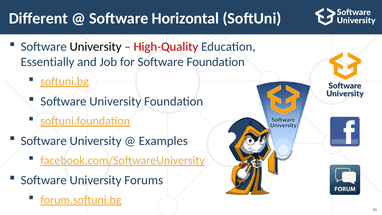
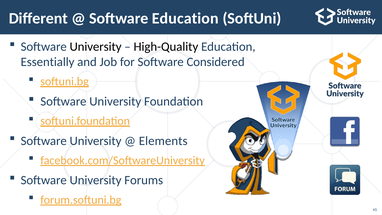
Software Horizontal: Horizontal -> Education (185, 18)
High-Quality colour: red -> black (166, 47)
Software Foundation: Foundation -> Considered (216, 62)
Examples: Examples -> Elements (163, 141)
